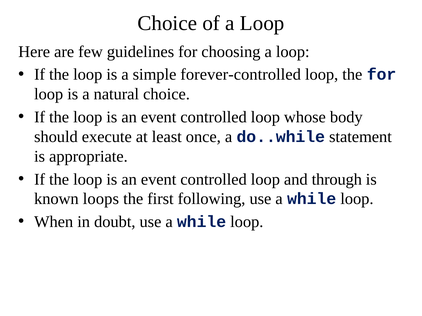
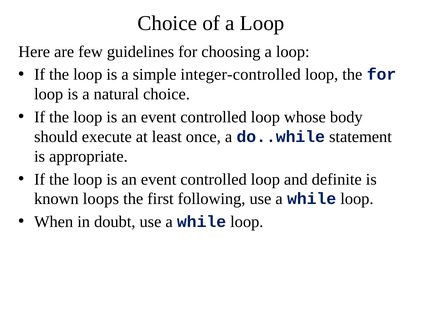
forever-controlled: forever-controlled -> integer-controlled (241, 75)
through: through -> definite (337, 180)
